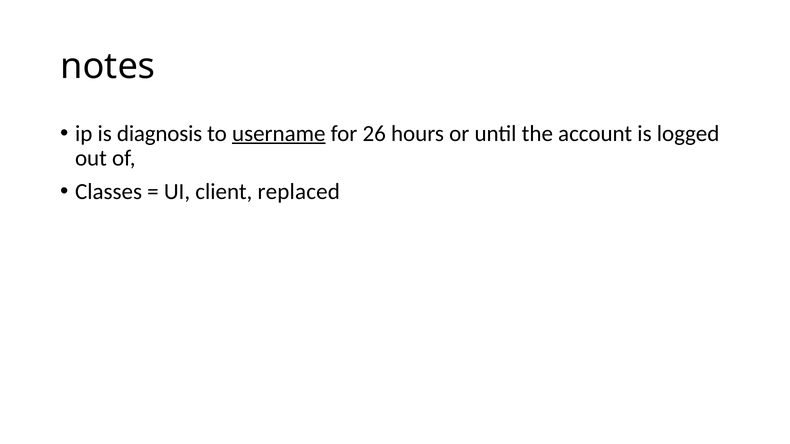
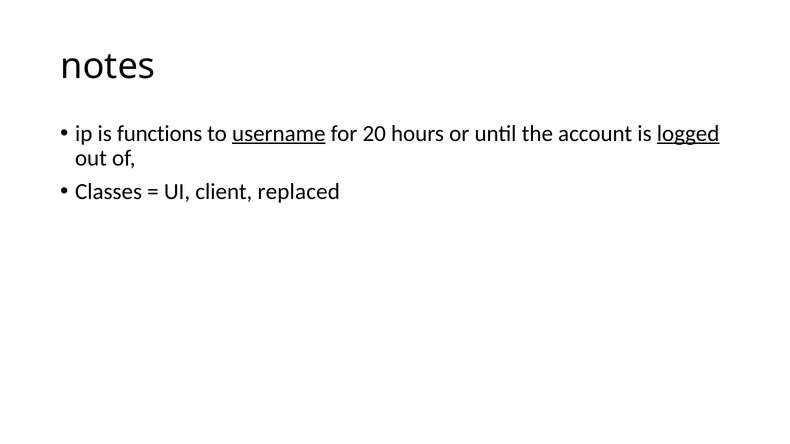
diagnosis: diagnosis -> functions (160, 134)
26: 26 -> 20 (374, 134)
logged underline: none -> present (688, 134)
